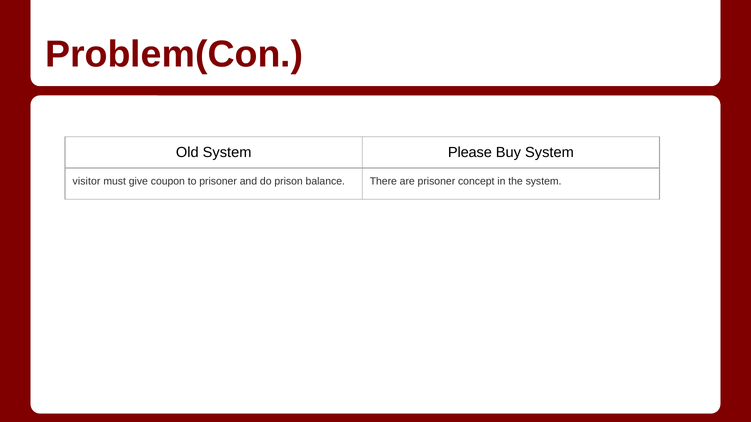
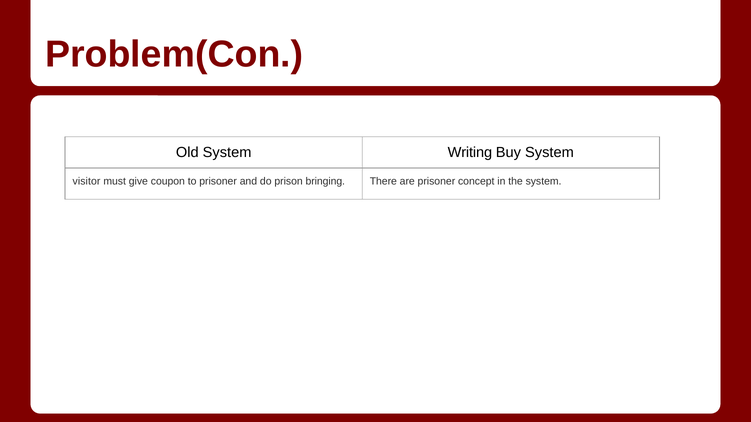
Please: Please -> Writing (470, 153)
balance: balance -> bringing (325, 182)
